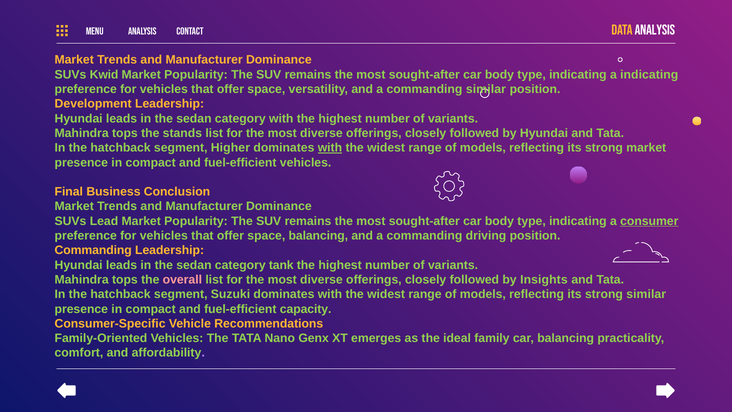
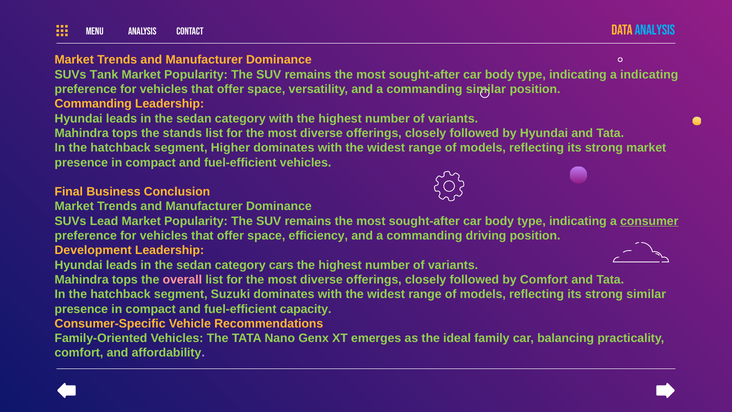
ANALYSIS colour: white -> light blue (655, 30)
Kwid: Kwid -> Tank (104, 75)
Development: Development -> Commanding (93, 104)
with underline: present -> none (330, 148)
space balancing: balancing -> efficiency (318, 236)
Commanding: Commanding -> Development (93, 250)
tank: tank -> cars (281, 265)
by Insights: Insights -> Comfort (544, 280)
